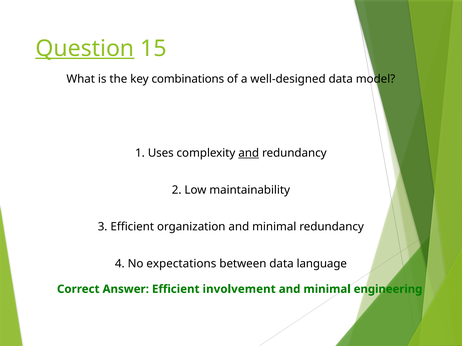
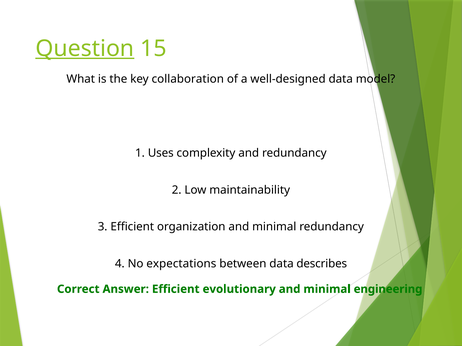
combinations: combinations -> collaboration (188, 79)
and underline: present -> none (249, 153)
language: language -> describes (322, 264)
involvement: involvement -> evolutionary (239, 290)
